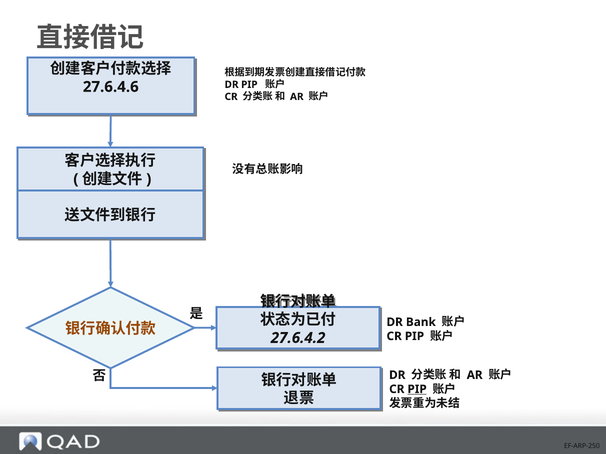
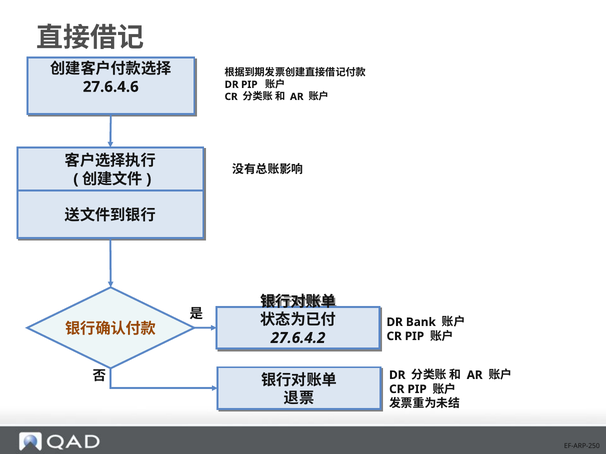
PIP underline: present -> none (417, 390)
